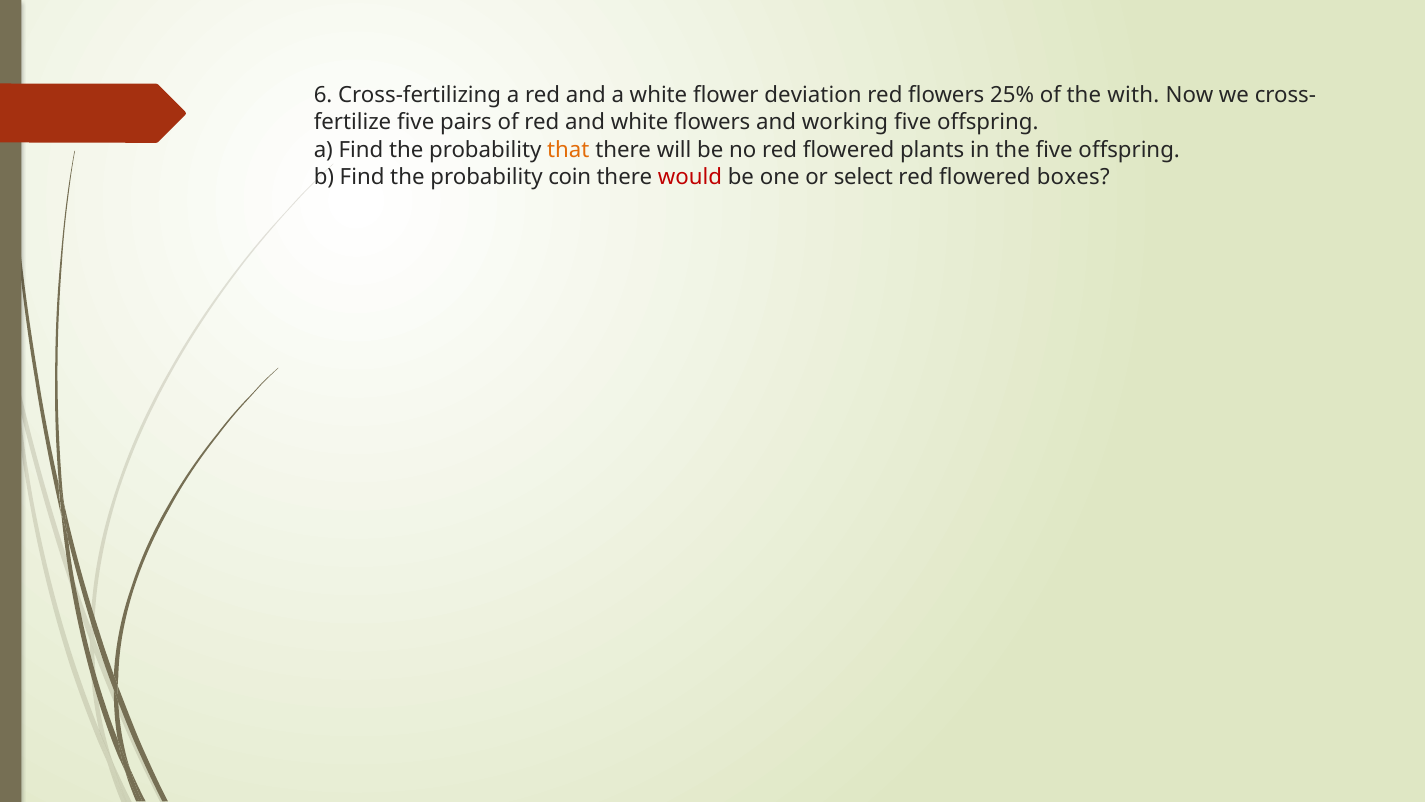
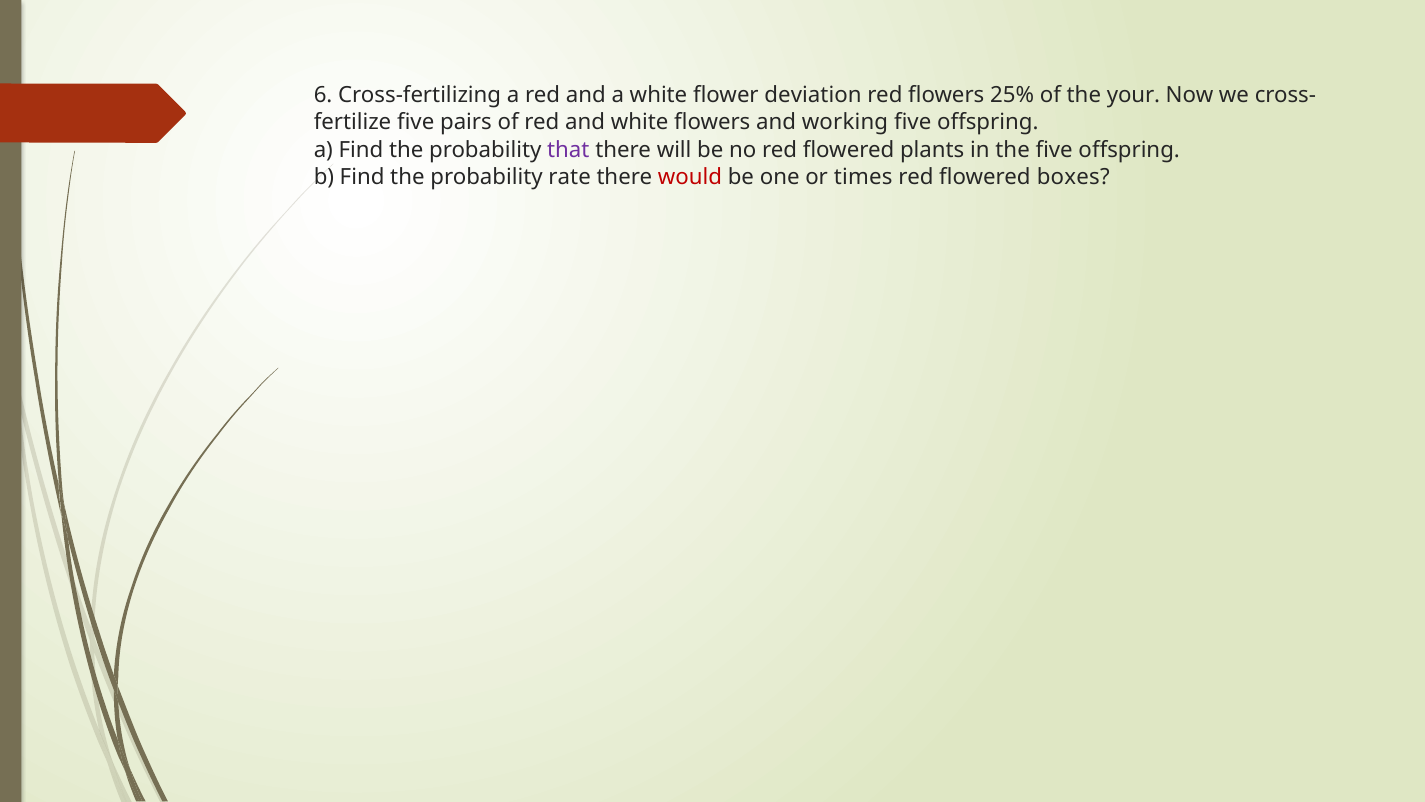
with: with -> your (1133, 95)
that colour: orange -> purple (568, 150)
coin: coin -> rate (570, 177)
select: select -> times (863, 177)
